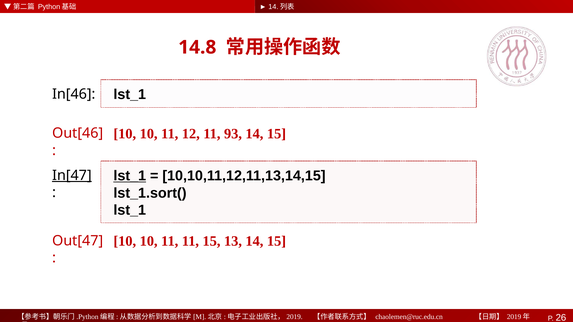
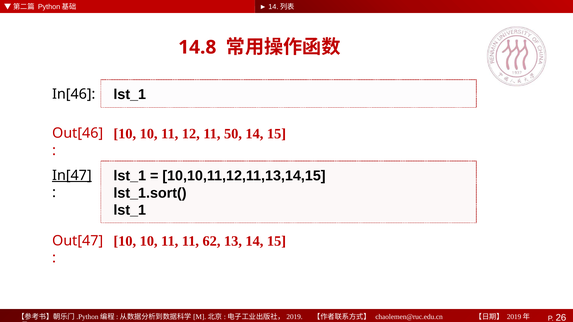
93: 93 -> 50 (233, 134)
lst_1 underline: present -> none (130, 176)
11 15: 15 -> 62 (211, 241)
